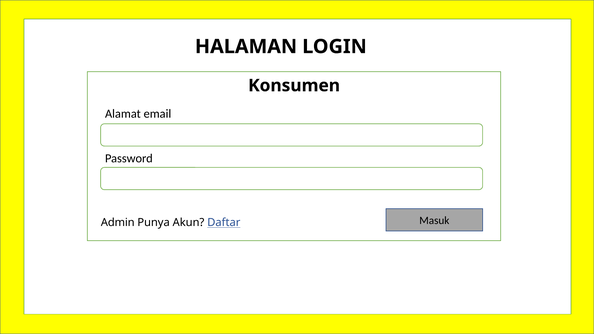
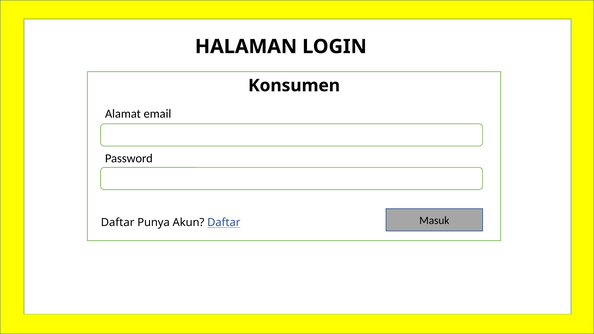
Admin: Admin -> Daftar (118, 223)
